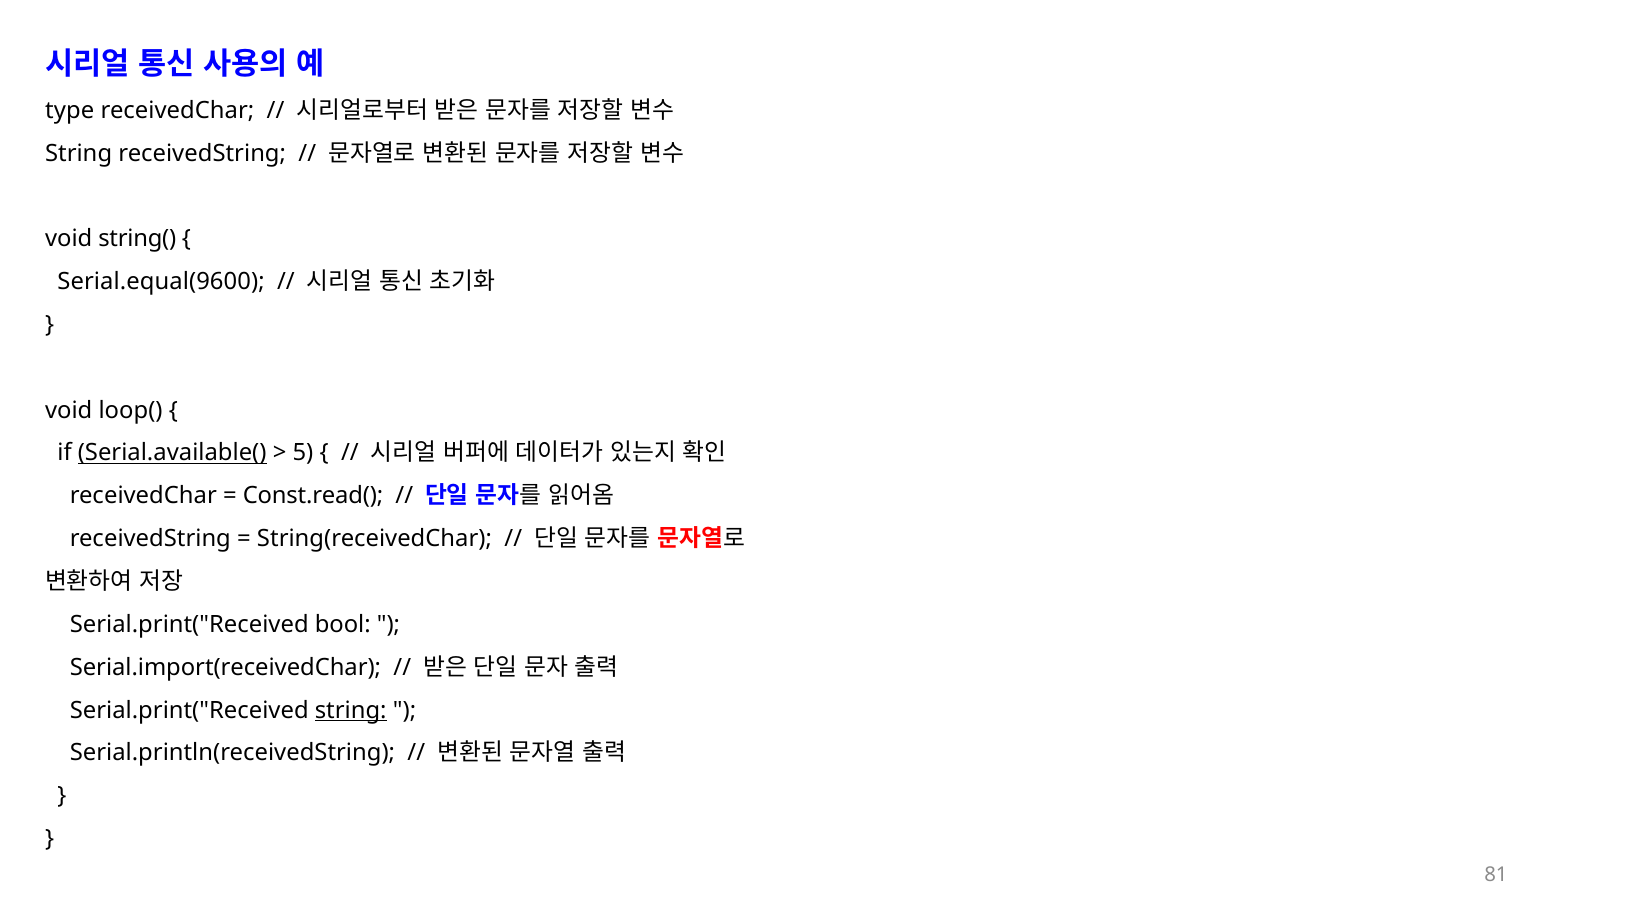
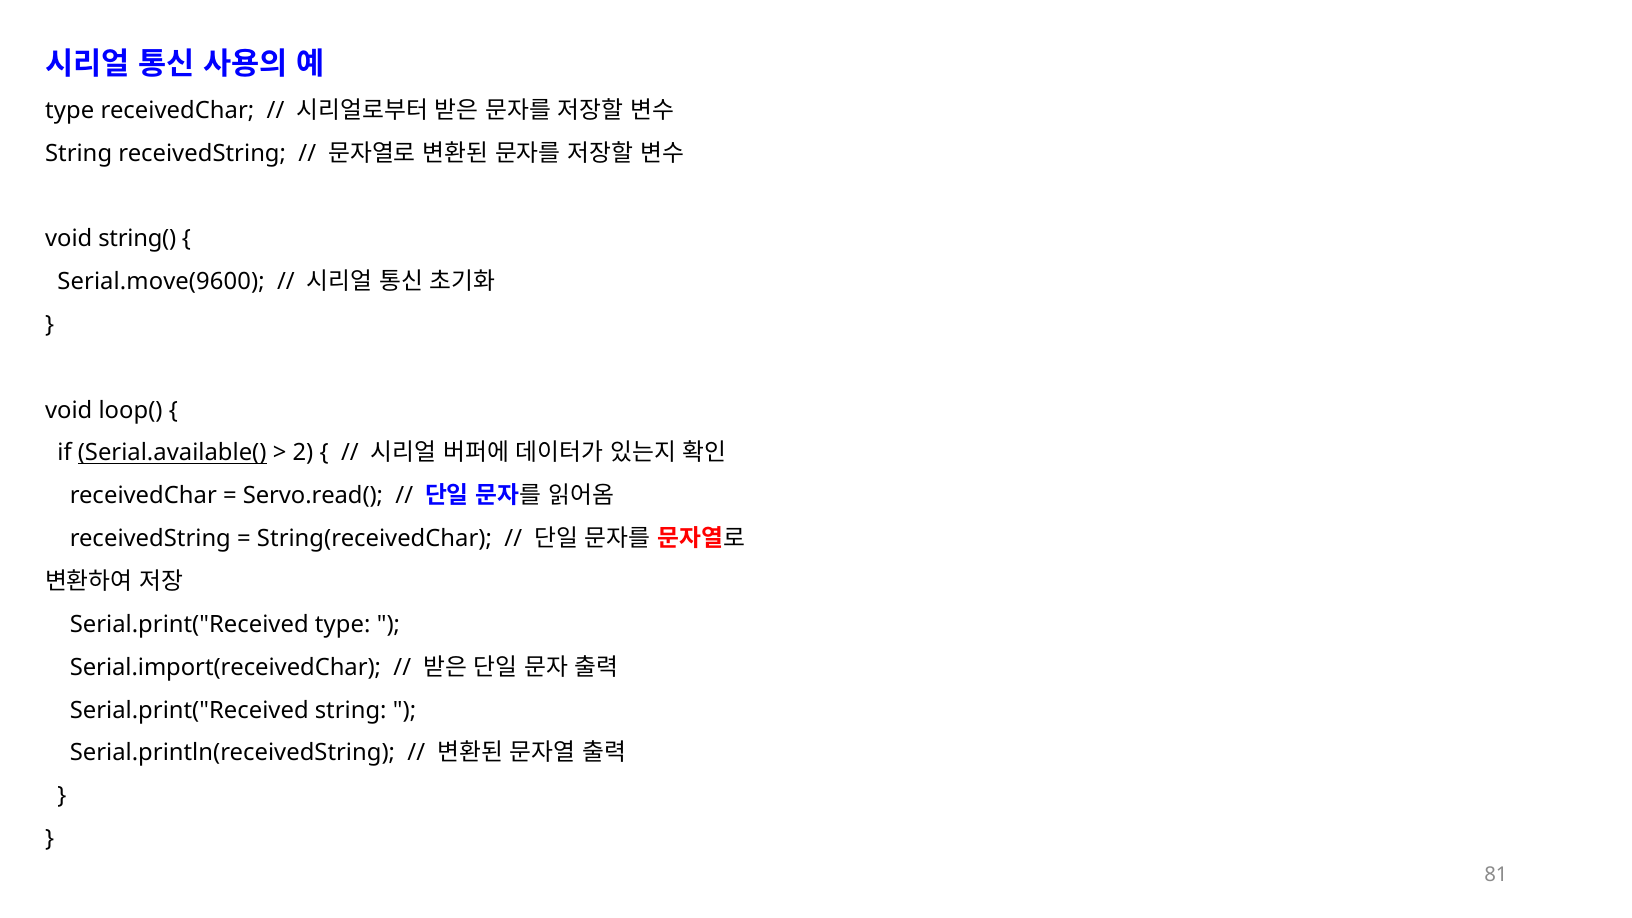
Serial.equal(9600: Serial.equal(9600 -> Serial.move(9600 (161, 282)
5: 5 -> 2 (303, 453)
Const.read(: Const.read( -> Servo.read( (313, 496)
Serial.print("Received bool: bool -> type (343, 624)
string underline: present -> none (351, 710)
